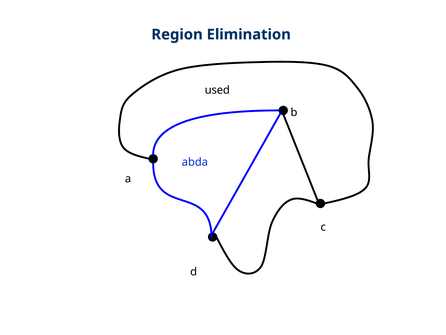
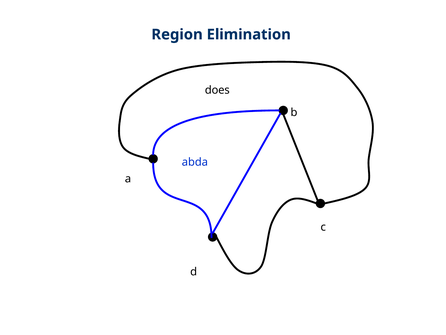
used: used -> does (217, 90)
